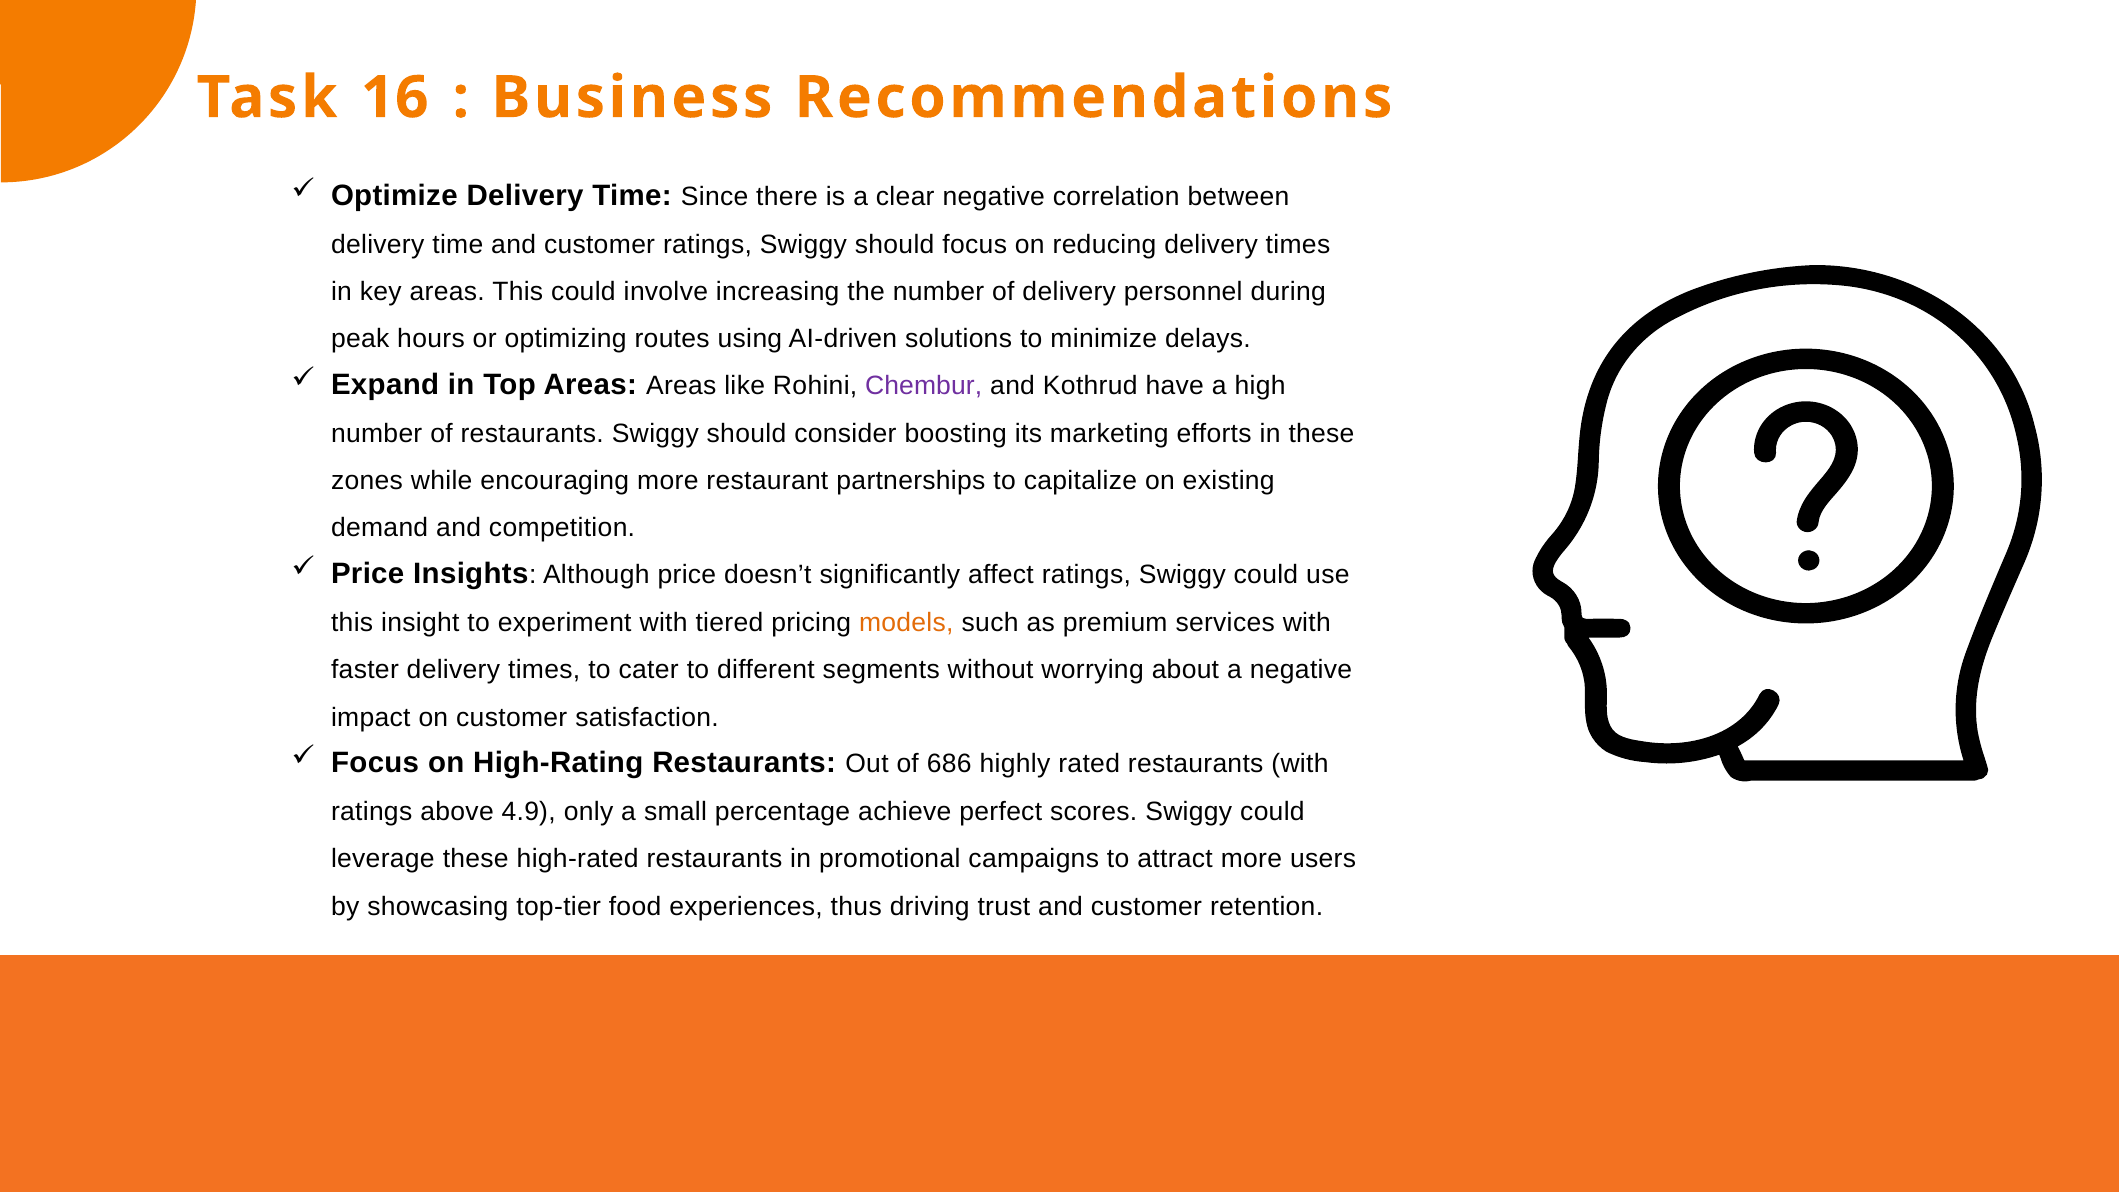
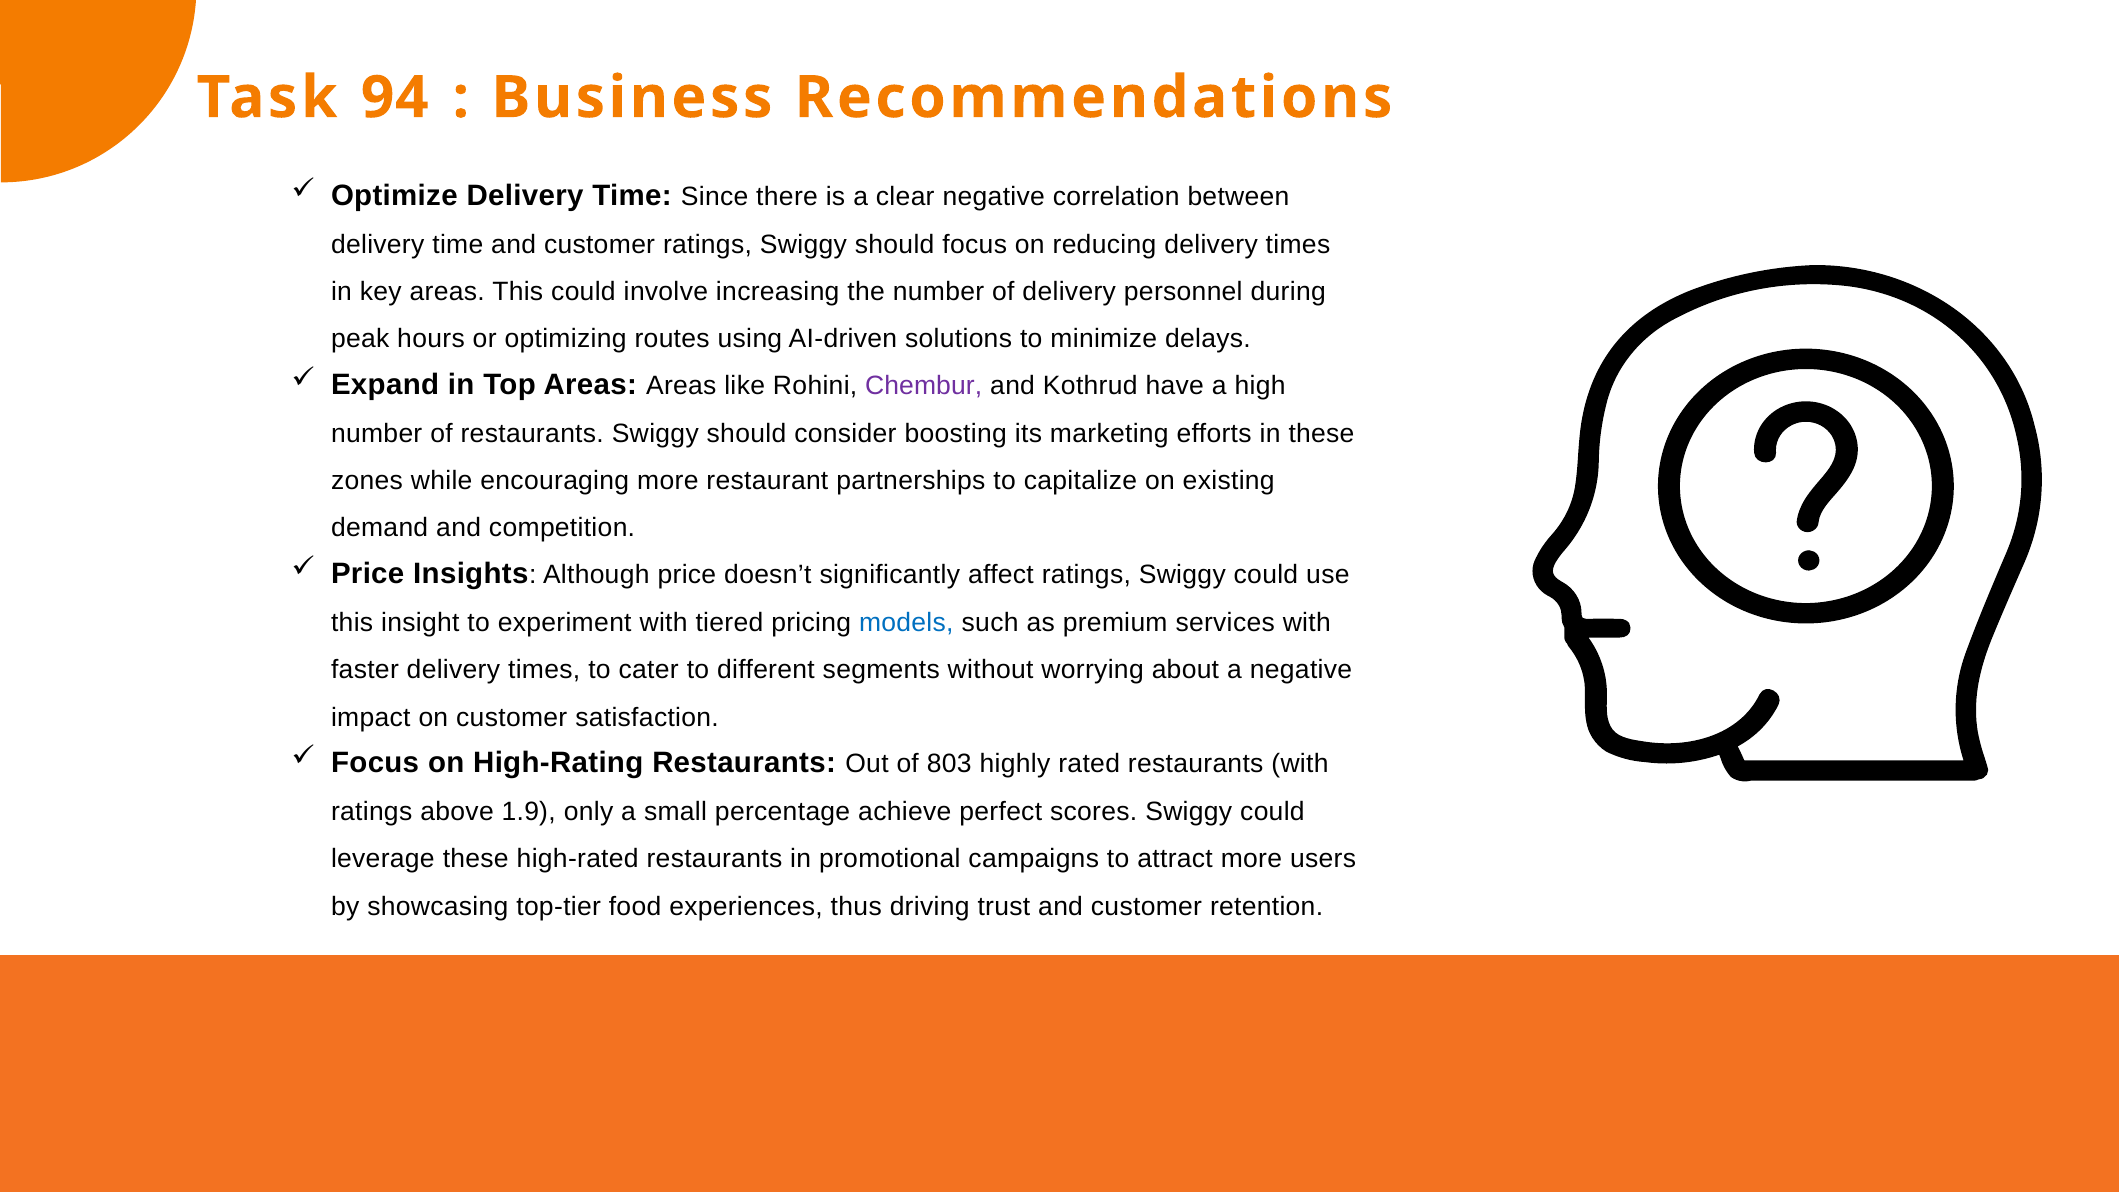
16: 16 -> 94 (395, 98)
models colour: orange -> blue (906, 623)
686: 686 -> 803 (949, 764)
4.9: 4.9 -> 1.9 (529, 812)
